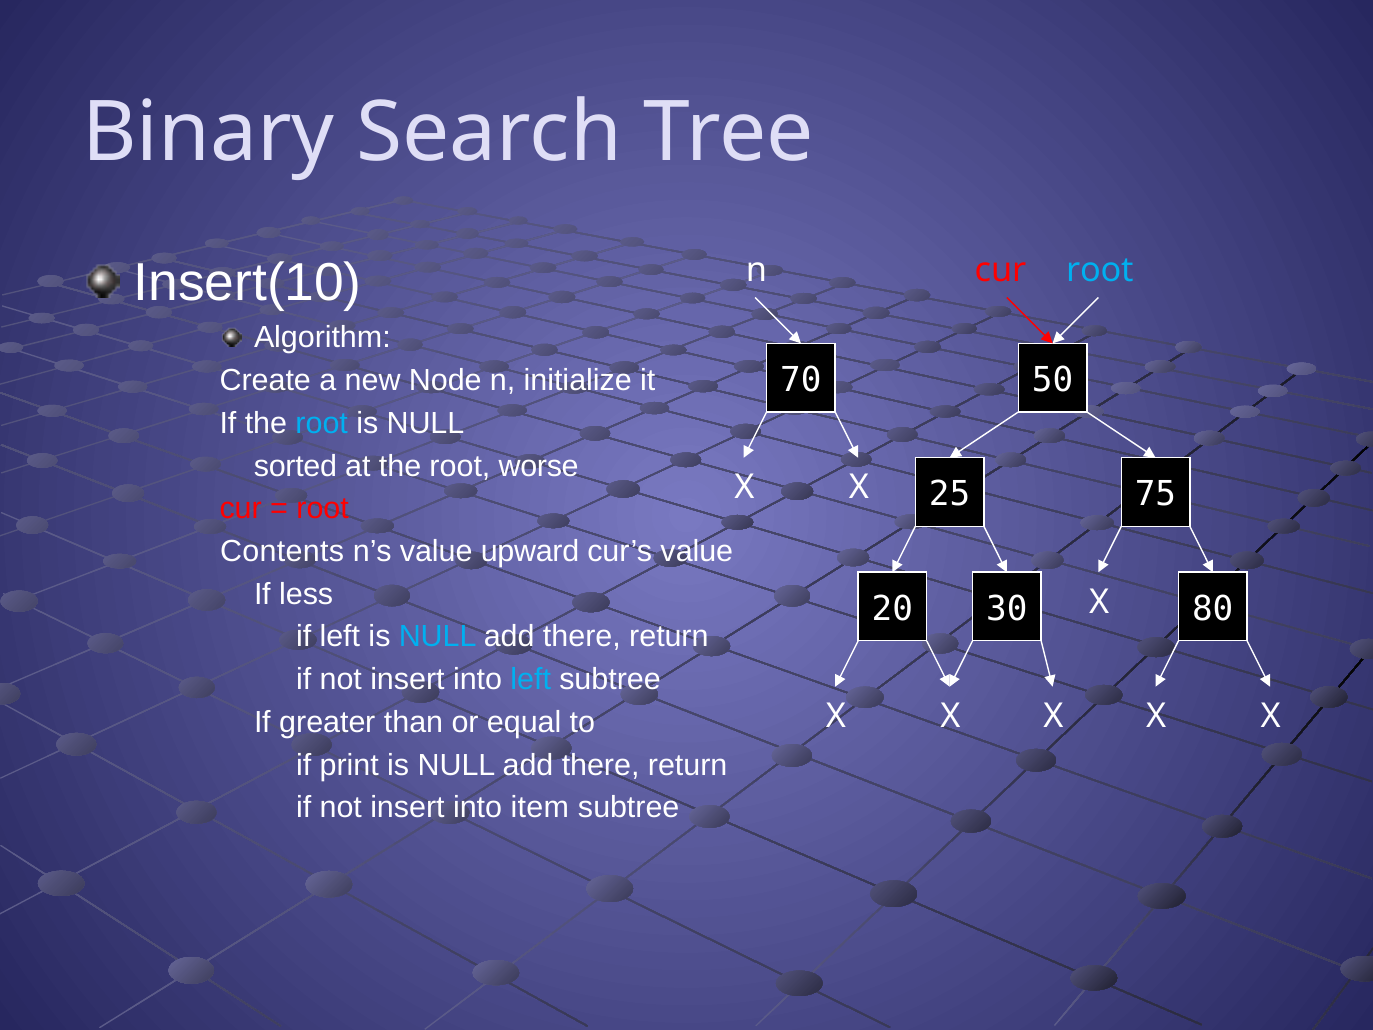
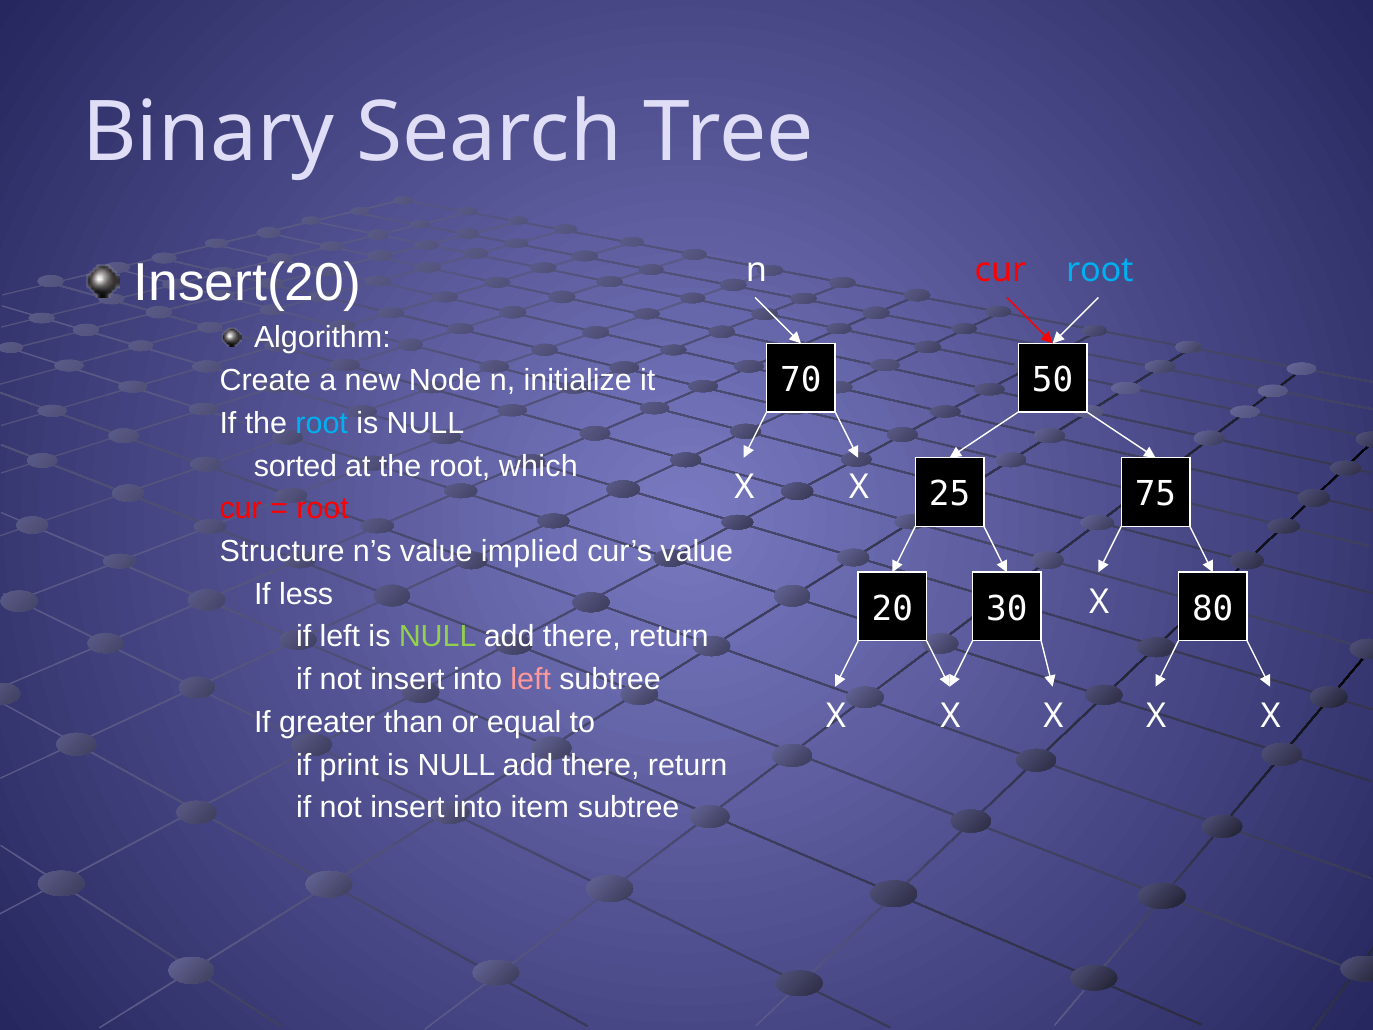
Insert(10: Insert(10 -> Insert(20 (248, 283)
worse: worse -> which (538, 466)
Contents: Contents -> Structure (282, 551)
upward: upward -> implied (530, 551)
NULL colour: light blue -> light green (438, 637)
left colour: light blue -> pink (531, 679)
